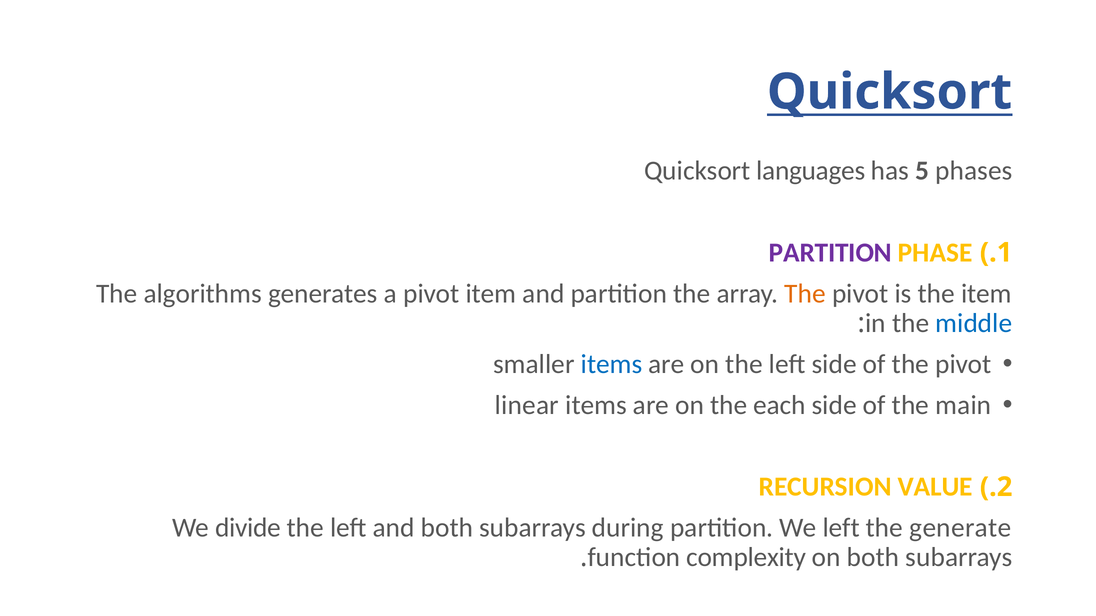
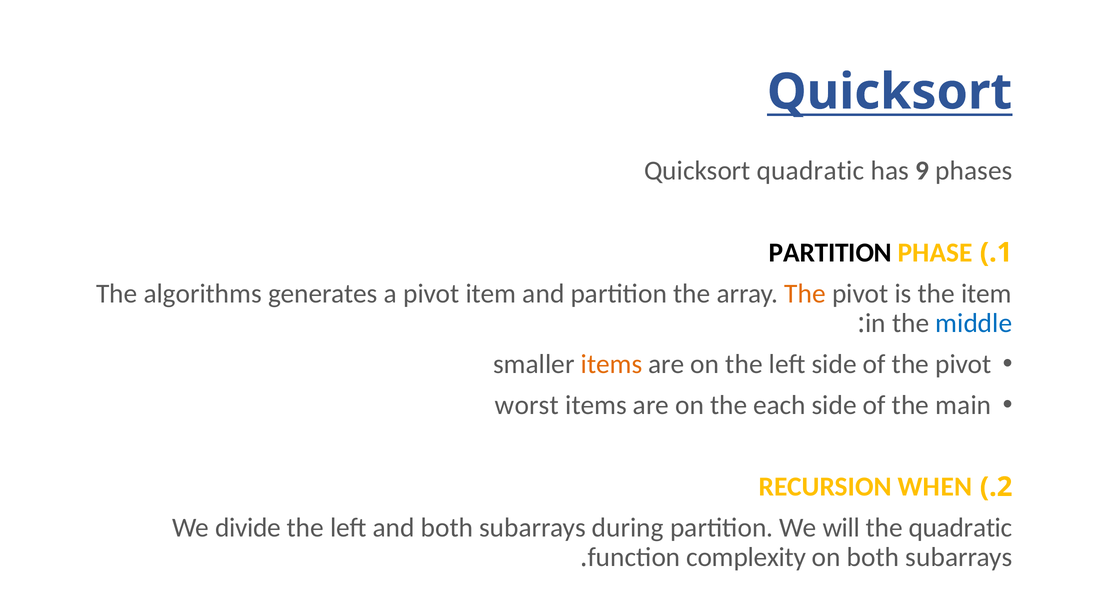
Quicksort languages: languages -> quadratic (811, 171)
5: 5 -> 9 (922, 171)
PARTITION colour: purple -> black (830, 253)
items colour: blue -> orange (612, 364)
linear: linear -> worst (527, 405)
VALUE: VALUE -> WHEN (935, 487)
We left: left -> will (841, 528)
the generate: generate -> quadratic (961, 528)
